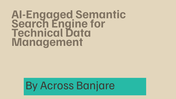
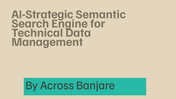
AI-Engaged: AI-Engaged -> AI-Strategic (42, 14)
